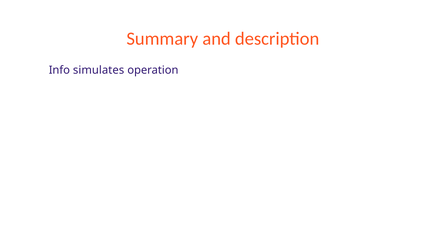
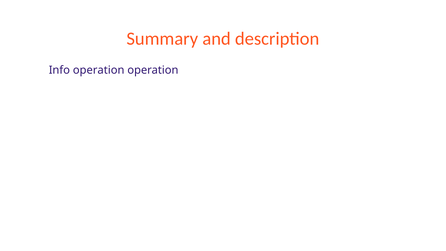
Info simulates: simulates -> operation (99, 70)
